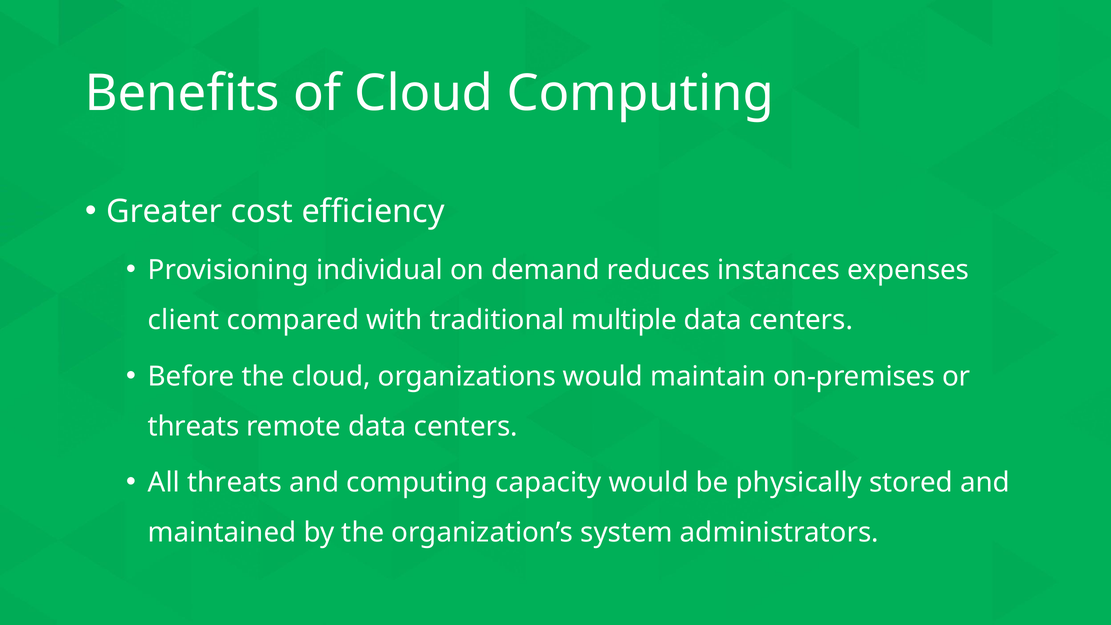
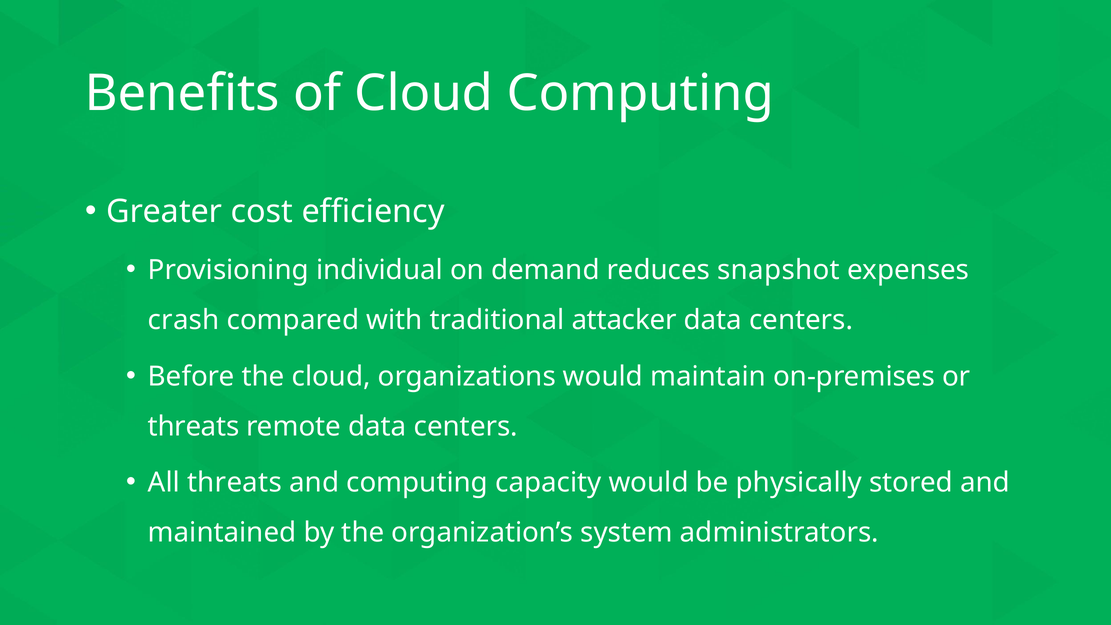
instances: instances -> snapshot (779, 270)
client: client -> crash (184, 320)
multiple: multiple -> attacker (624, 320)
